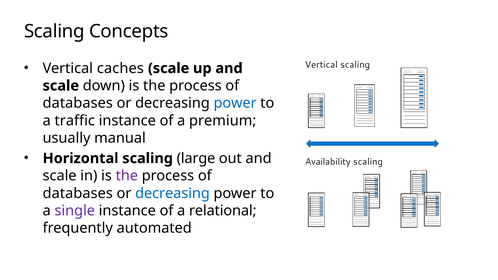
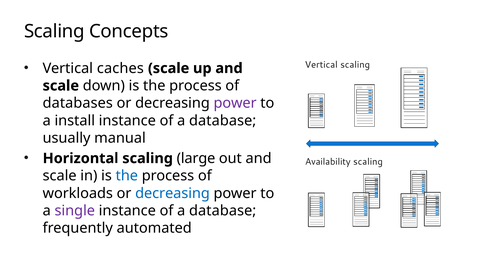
power colour: blue -> purple (235, 103)
traffic: traffic -> install (75, 121)
premium: premium -> database (223, 121)
the colour: purple -> blue (127, 176)
databases: databases -> workloads (78, 193)
relational: relational -> database (223, 211)
